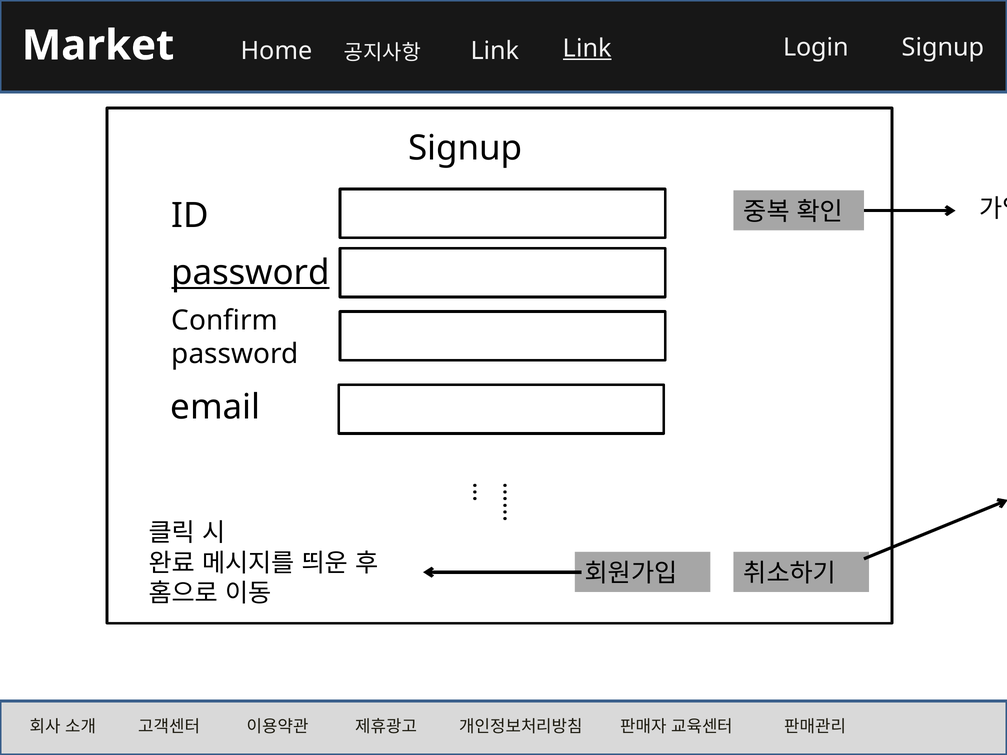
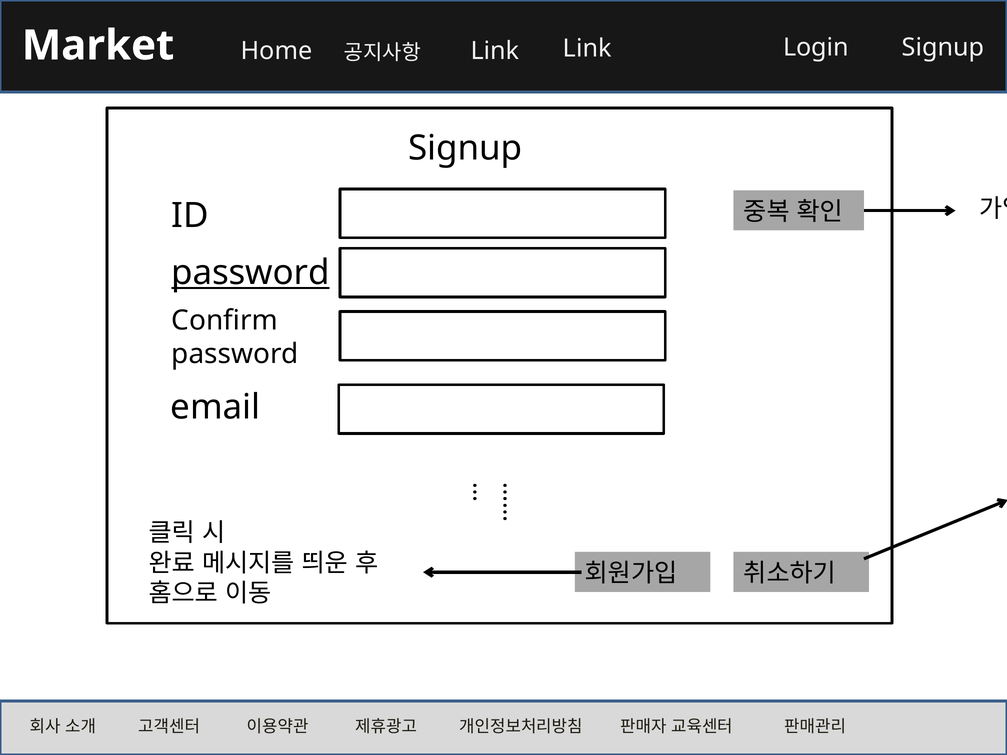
Link underline: present -> none (587, 48)
